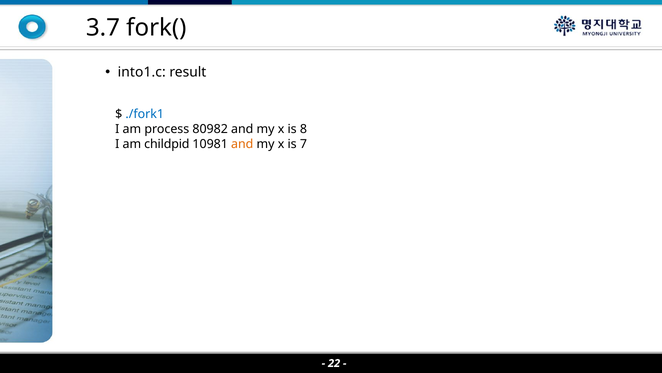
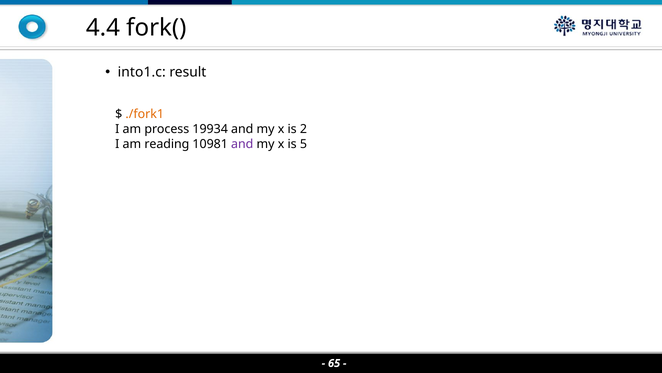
3.7: 3.7 -> 4.4 (103, 28)
./fork1 colour: blue -> orange (145, 114)
80982: 80982 -> 19934 (210, 129)
8: 8 -> 2 (303, 129)
childpid: childpid -> reading (167, 144)
and colour: orange -> purple (242, 144)
7: 7 -> 5 (303, 144)
22: 22 -> 65 (334, 363)
